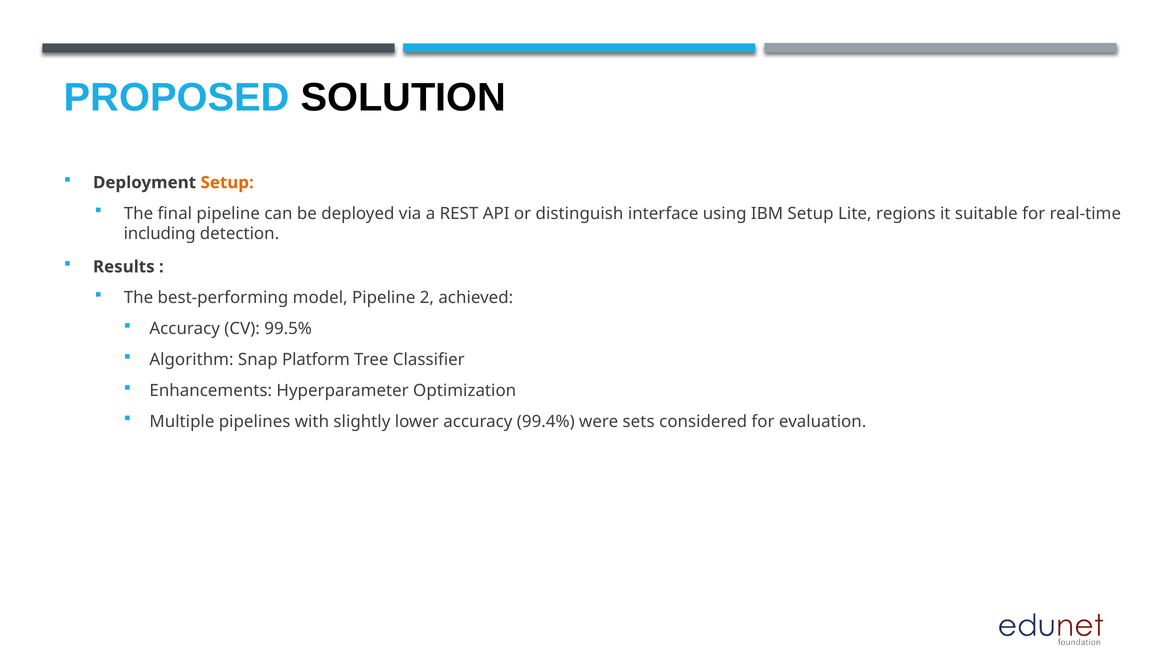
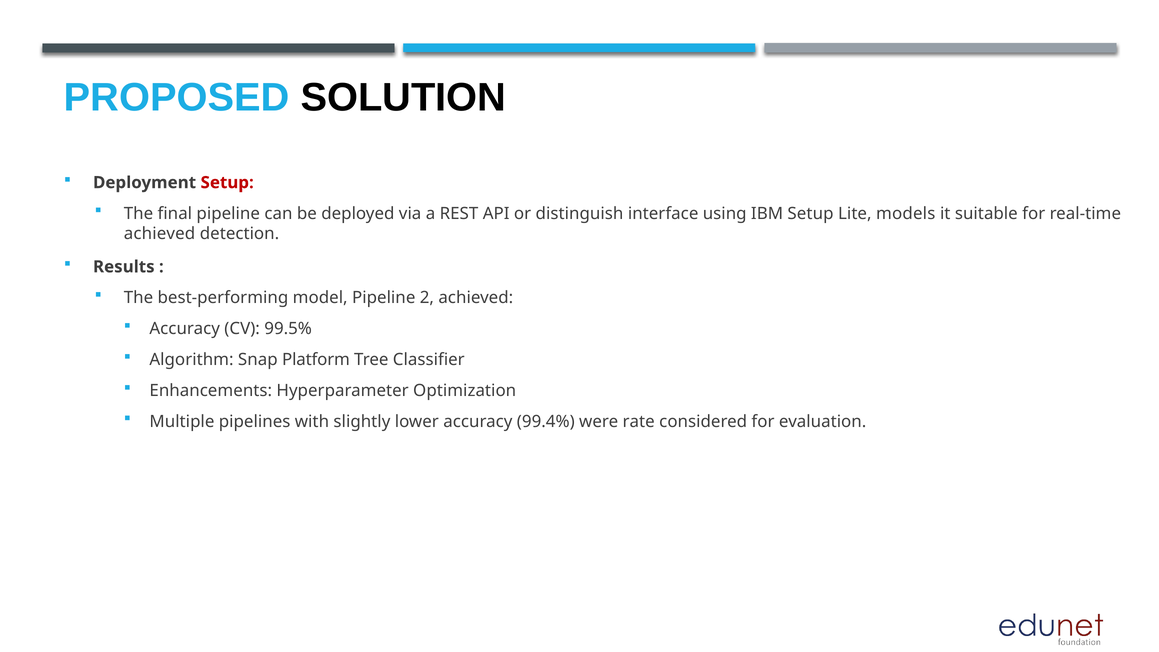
Setup colour: orange -> red (227, 183)
regions: regions -> models (906, 214)
including: including -> achieved (160, 234)
sets: sets -> rate (639, 421)
